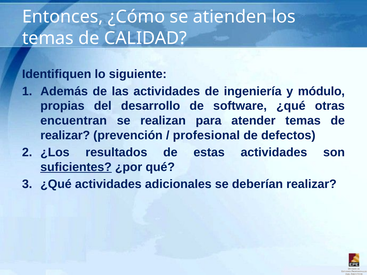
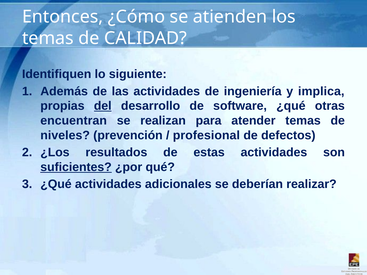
módulo: módulo -> implica (321, 91)
del underline: none -> present (103, 106)
realizar: realizar -> niveles (65, 135)
